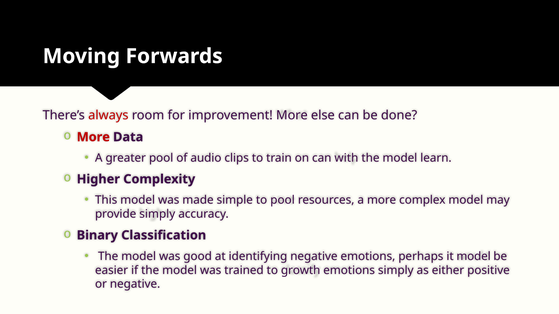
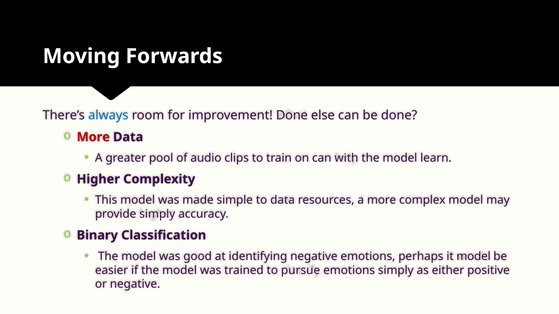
always colour: red -> blue (108, 115)
improvement More: More -> Done (292, 115)
to pool: pool -> data (283, 200)
growth: growth -> pursue (301, 271)
